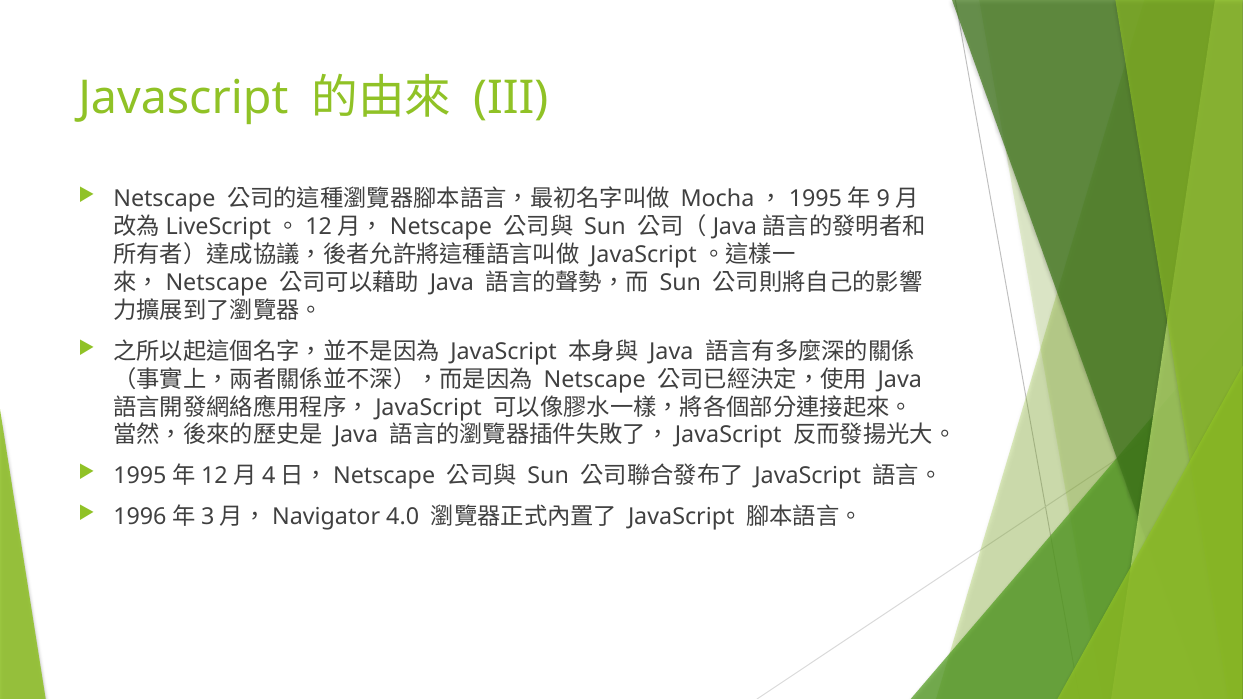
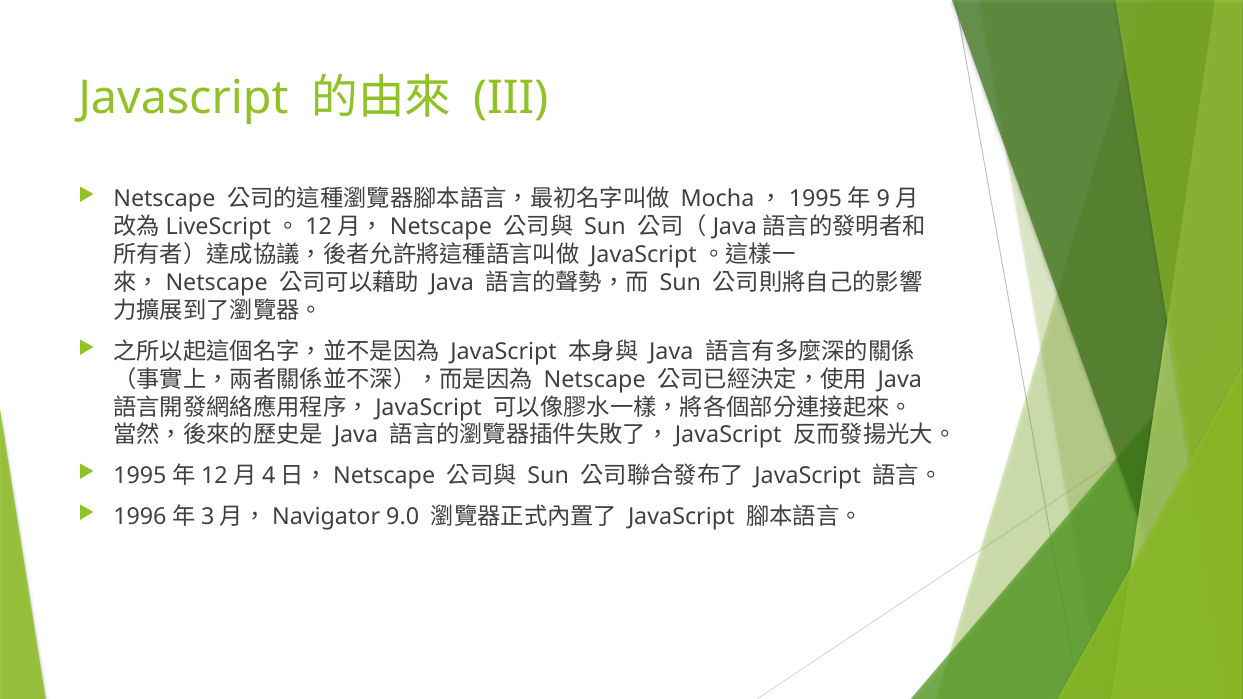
4.0: 4.0 -> 9.0 (403, 517)
